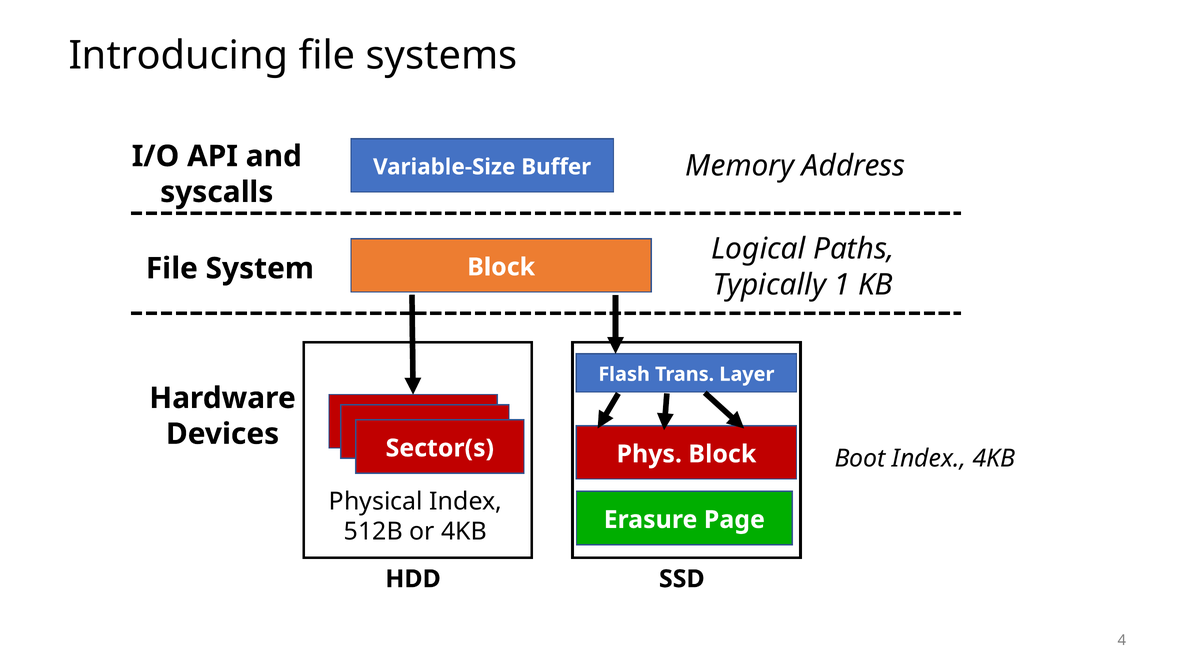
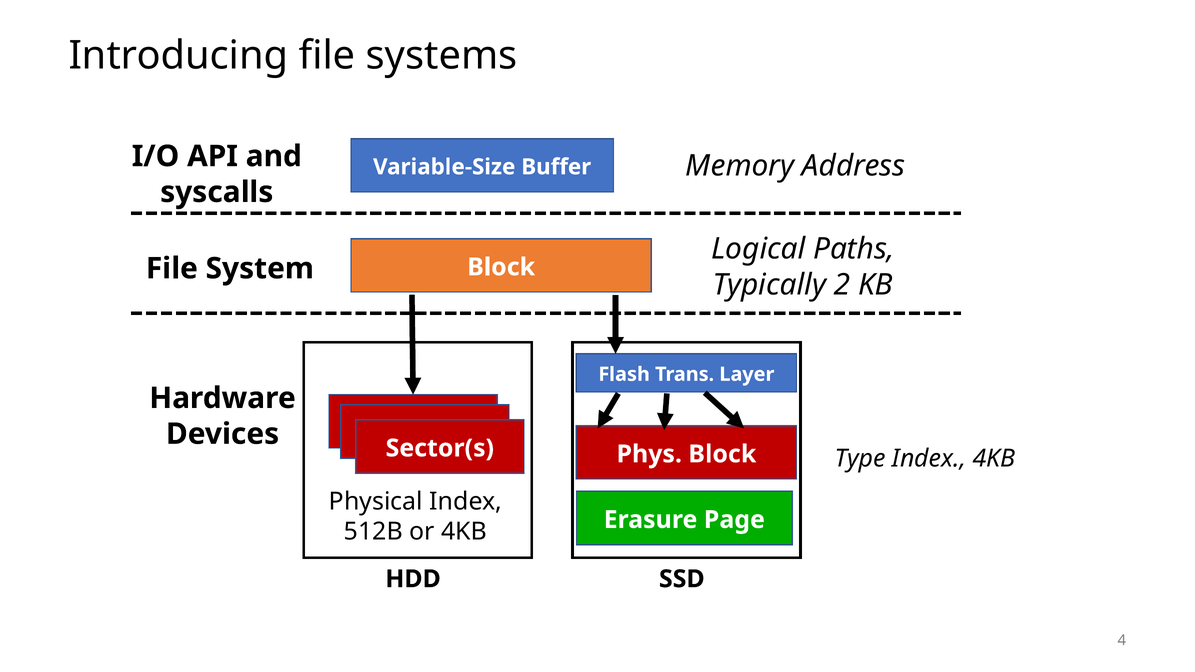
1: 1 -> 2 (842, 285)
Boot: Boot -> Type (860, 459)
